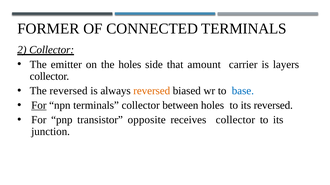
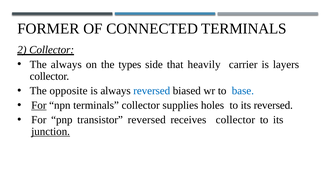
The emitter: emitter -> always (66, 65)
the holes: holes -> types (130, 65)
amount: amount -> heavily (204, 65)
The reversed: reversed -> opposite (69, 91)
reversed colour: orange -> blue (152, 91)
between: between -> supplies (180, 106)
transistor opposite: opposite -> reversed (147, 120)
junction underline: none -> present (51, 132)
